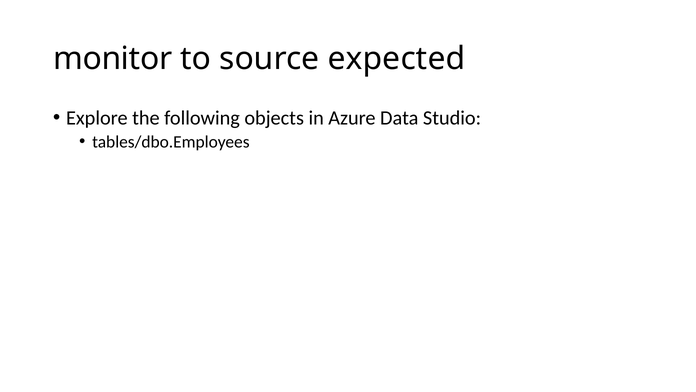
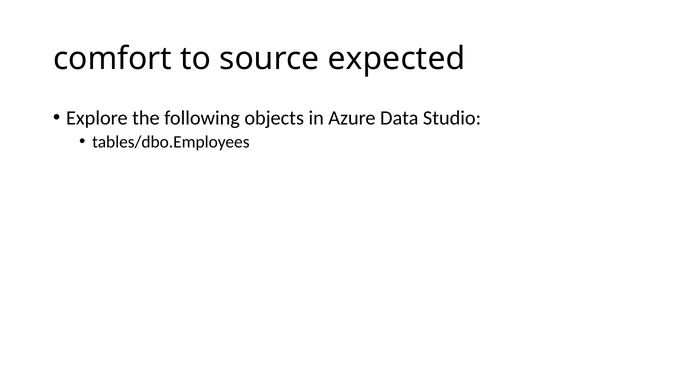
monitor: monitor -> comfort (113, 58)
